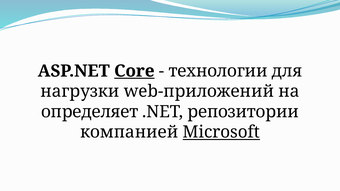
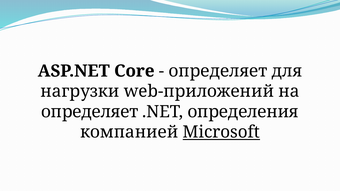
Core underline: present -> none (134, 71)
технологии: технологии -> определяет (218, 71)
репозитории: репозитории -> определения (243, 112)
